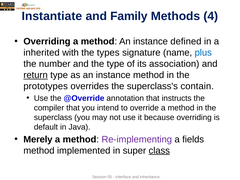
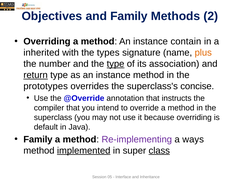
Instantiate: Instantiate -> Objectives (52, 16)
4: 4 -> 2 (211, 16)
defined: defined -> contain (186, 41)
plus colour: blue -> orange (203, 53)
type underline: none -> present (116, 64)
contain: contain -> concise (197, 86)
Merely: Merely -> Family (38, 139)
fields: fields -> ways (193, 139)
implemented underline: none -> present (84, 151)
